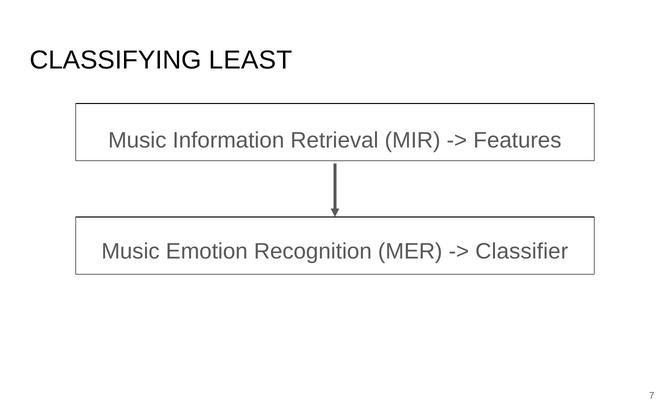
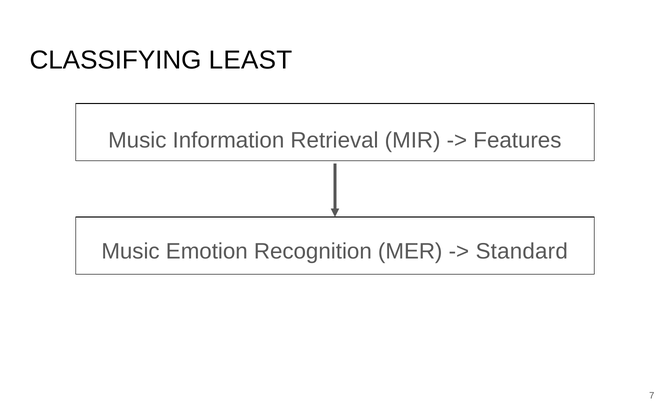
Classifier: Classifier -> Standard (522, 252)
